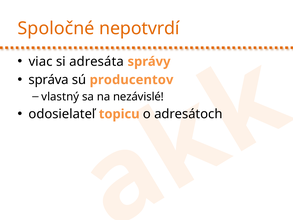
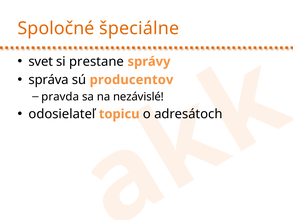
nepotvrdí: nepotvrdí -> špeciálne (139, 28)
viac: viac -> svet (41, 61)
adresáta: adresáta -> prestane (97, 61)
vlastný: vlastný -> pravda (60, 97)
